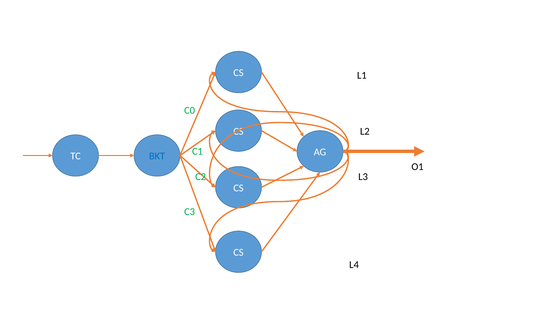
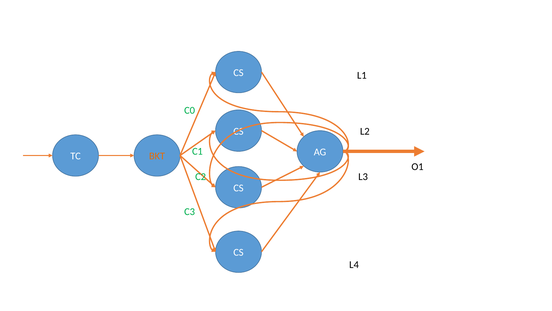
BKT colour: blue -> orange (157, 156)
